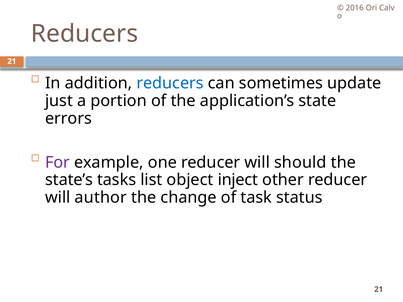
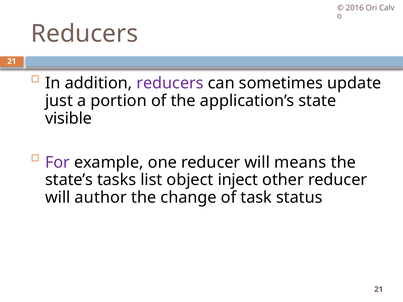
reducers colour: blue -> purple (170, 83)
errors: errors -> visible (69, 118)
should: should -> means (300, 163)
